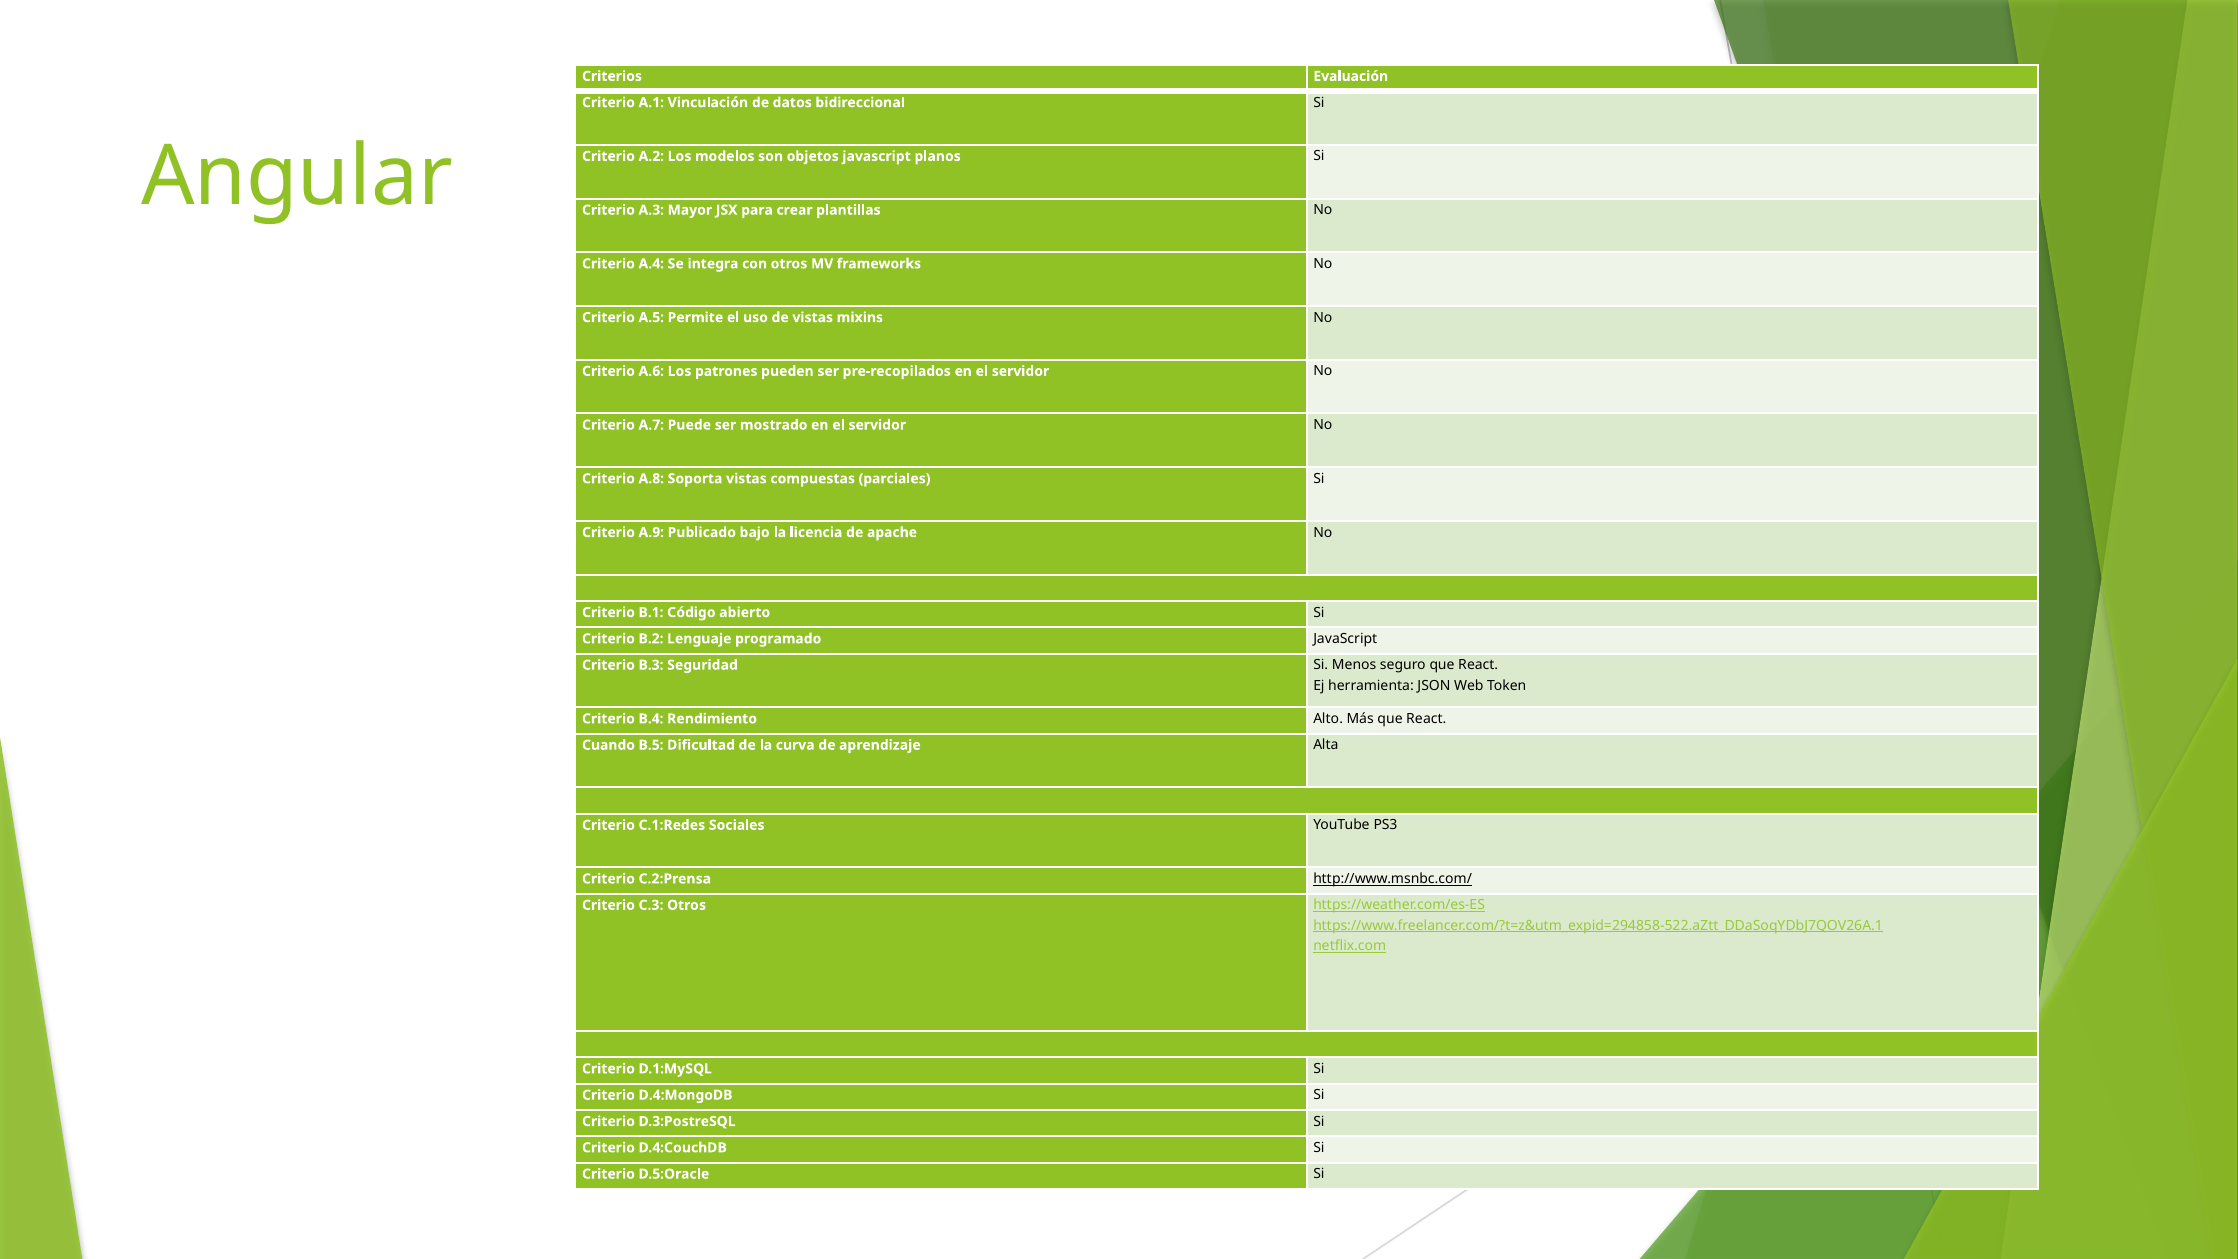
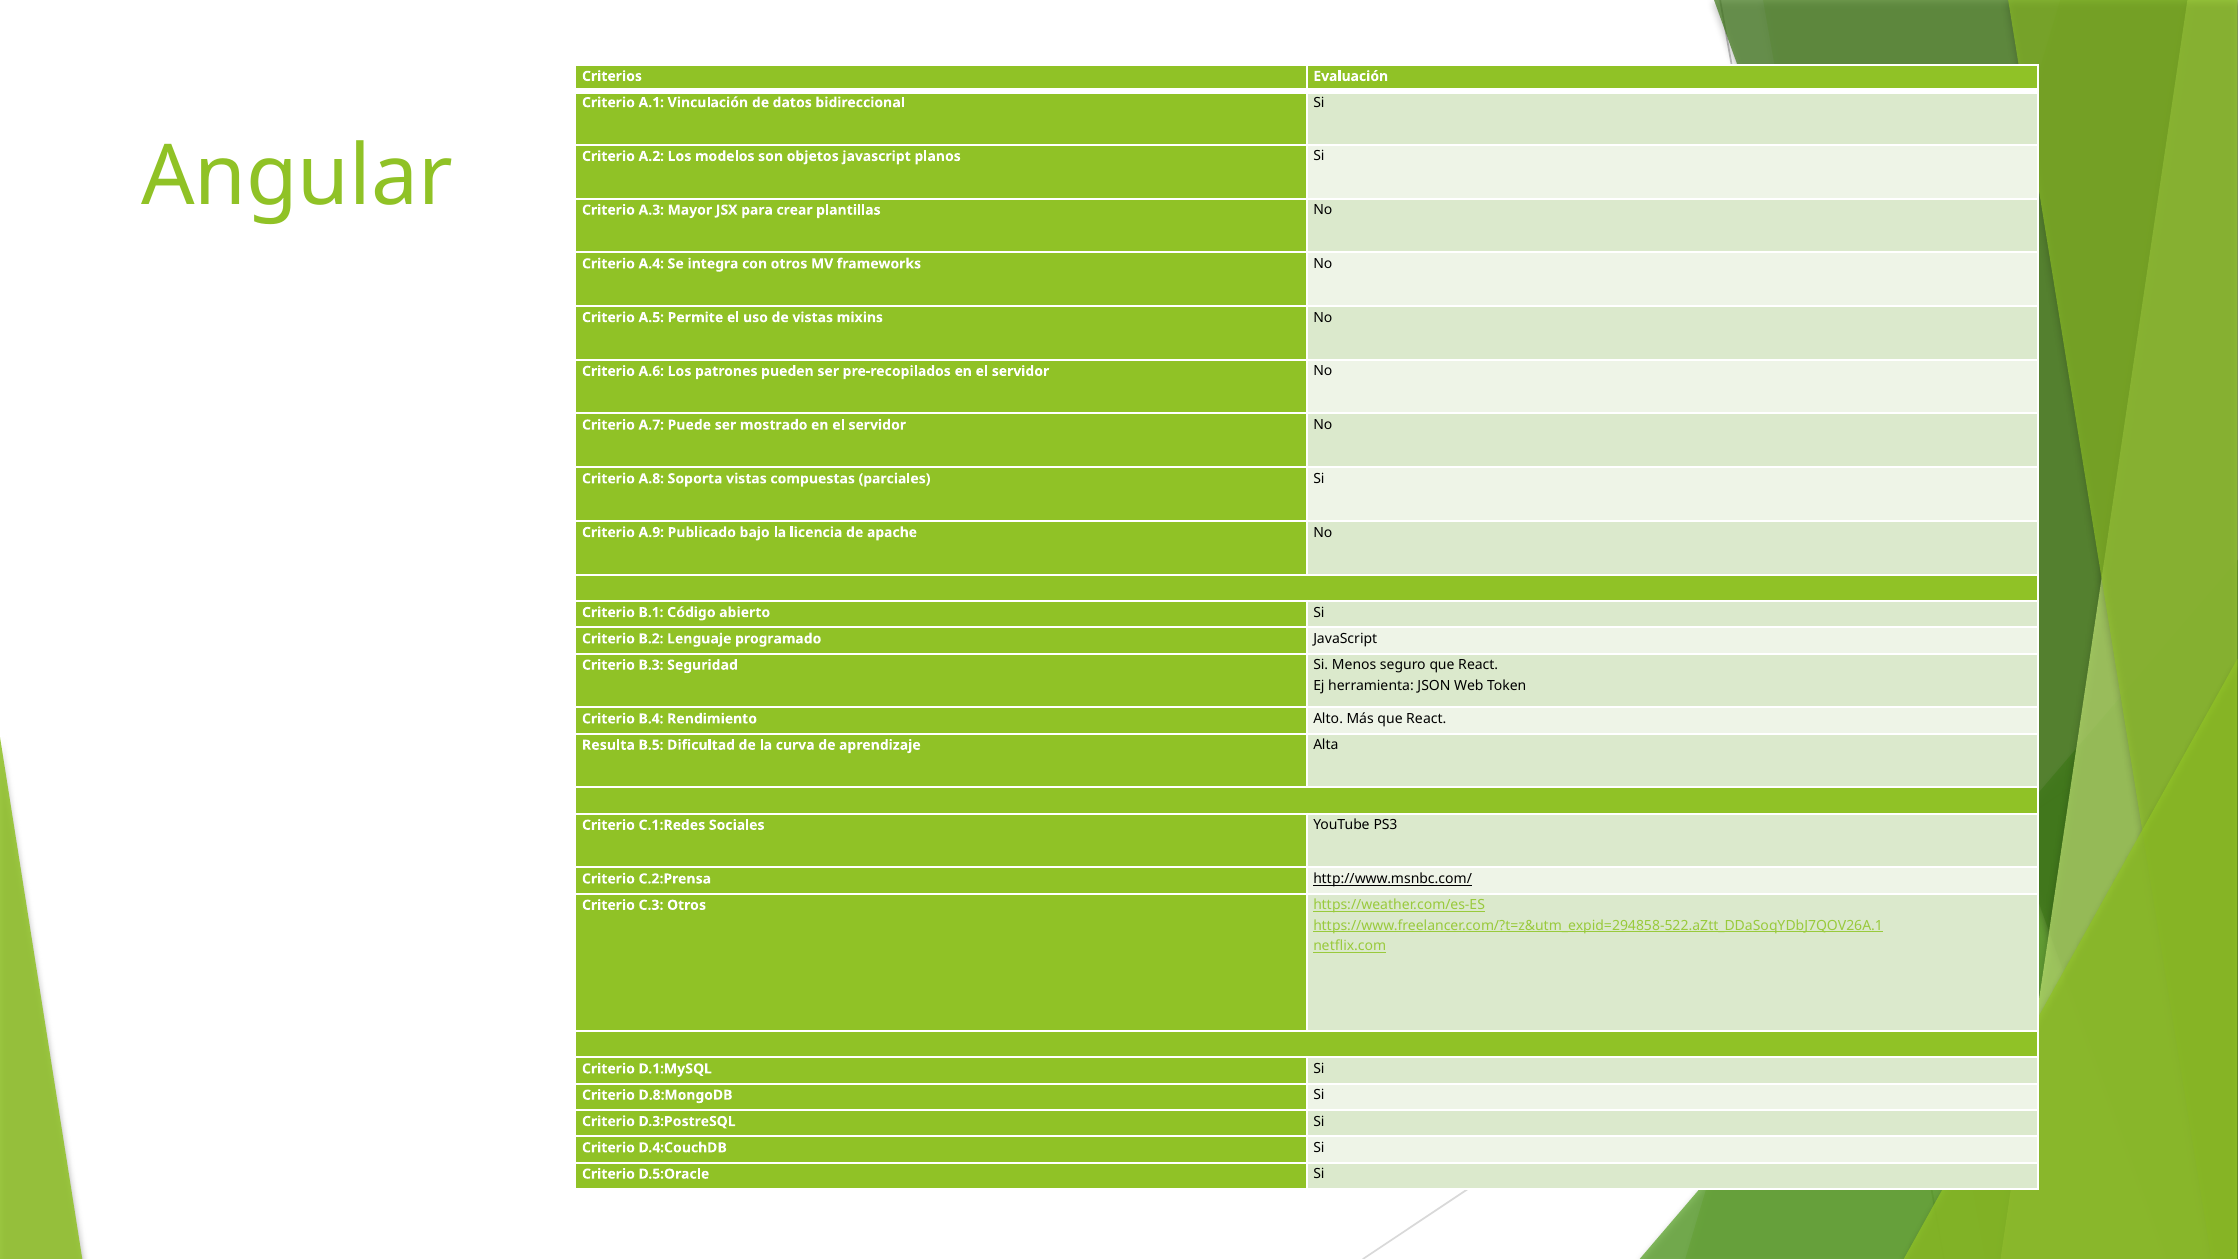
Cuando: Cuando -> Resulta (608, 745)
D.4:MongoDB: D.4:MongoDB -> D.8:MongoDB (685, 1095)
